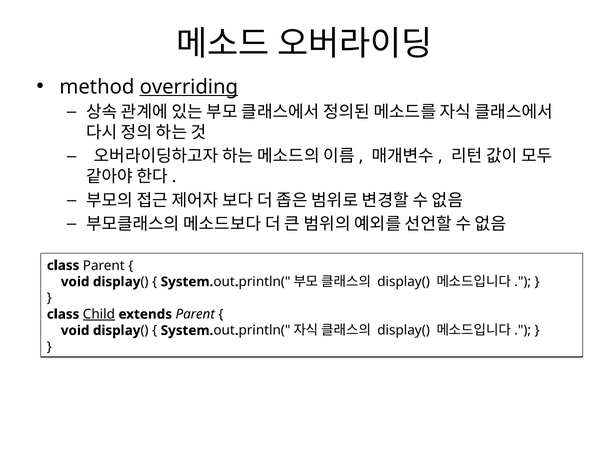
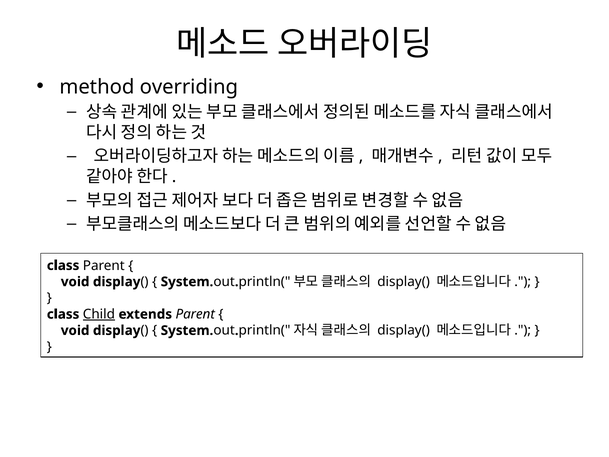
overriding underline: present -> none (189, 87)
